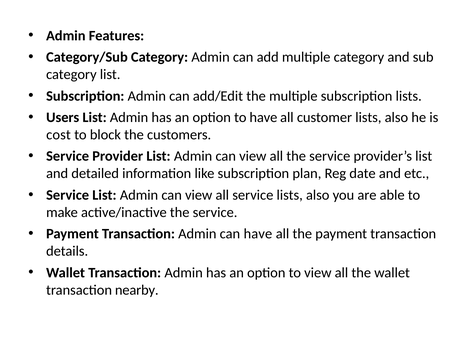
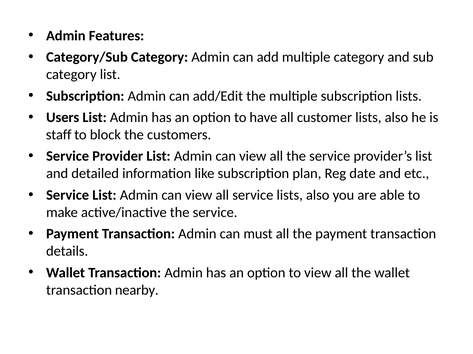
cost: cost -> staff (59, 135)
can have: have -> must (258, 234)
